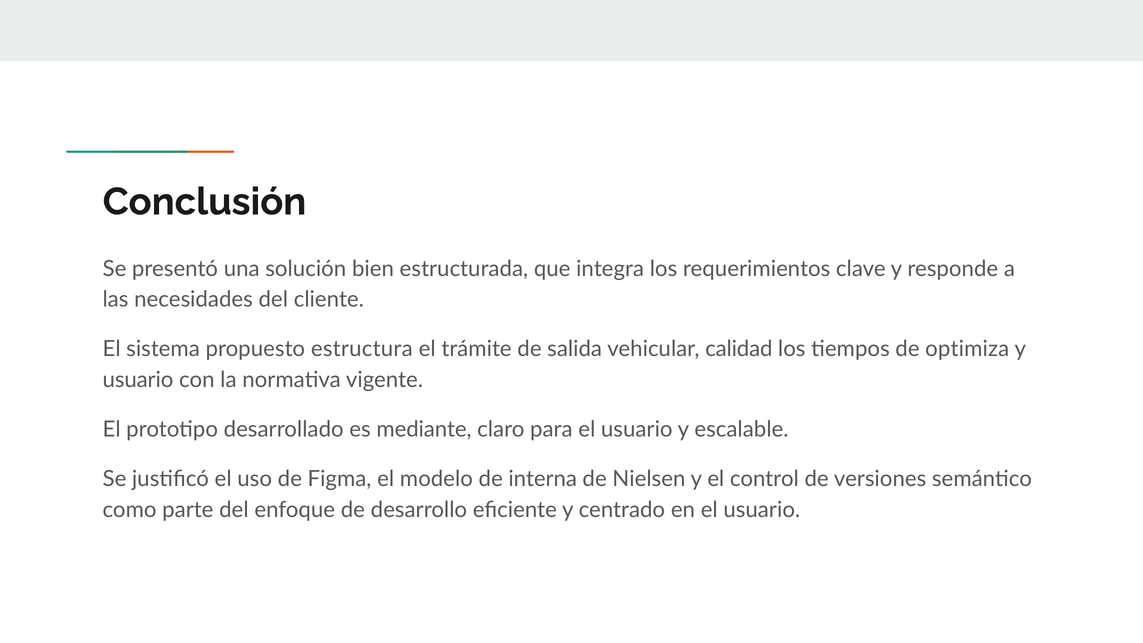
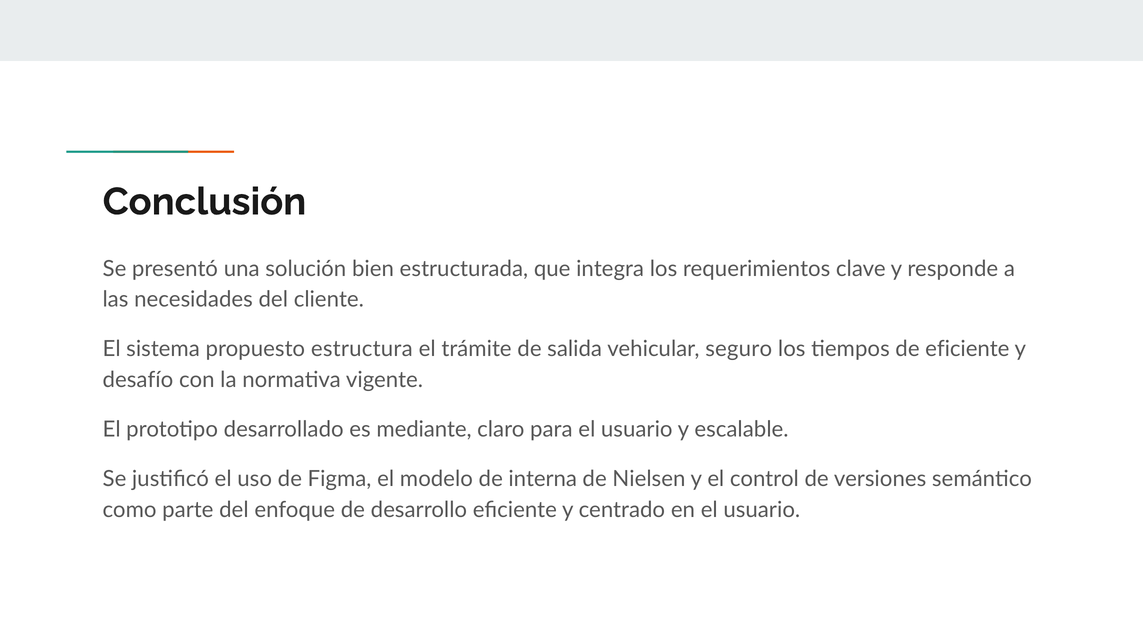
calidad: calidad -> seguro (739, 349)
de optimiza: optimiza -> eficiente (967, 349)
usuario: usuario -> desafío (138, 380)
